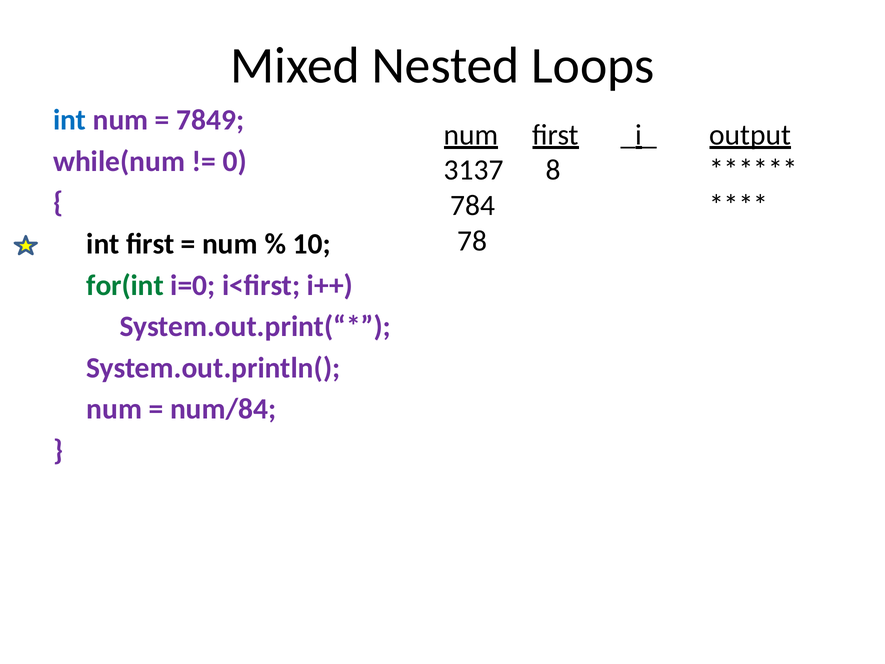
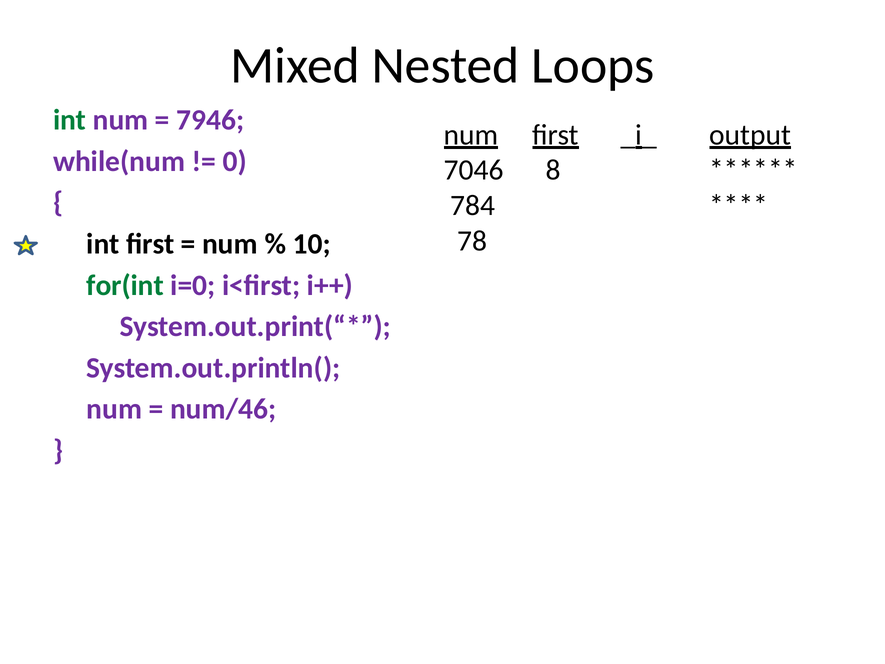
int colour: blue -> green (70, 120)
7849: 7849 -> 7946 (210, 120)
3137: 3137 -> 7046 (474, 170)
num/84: num/84 -> num/46 (223, 409)
